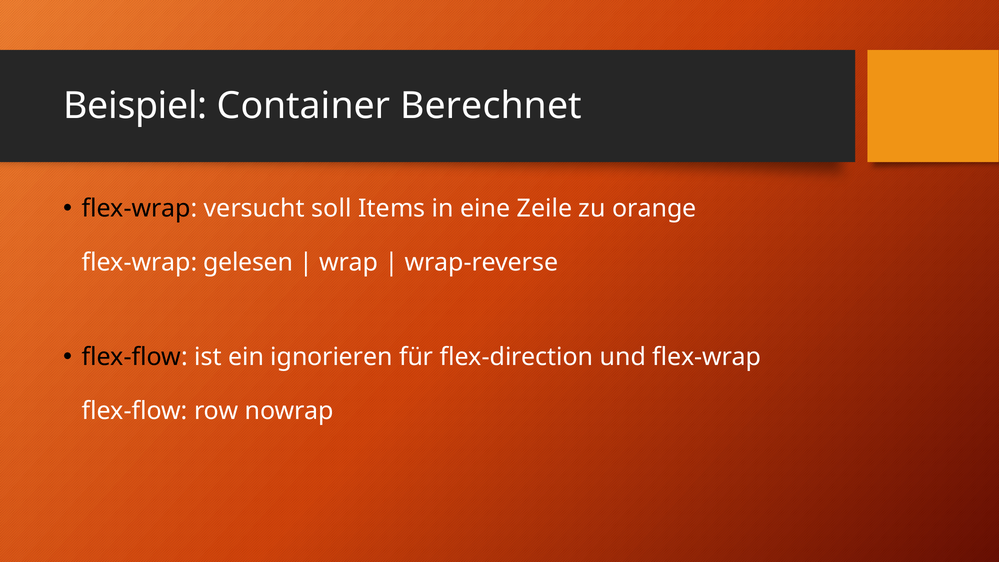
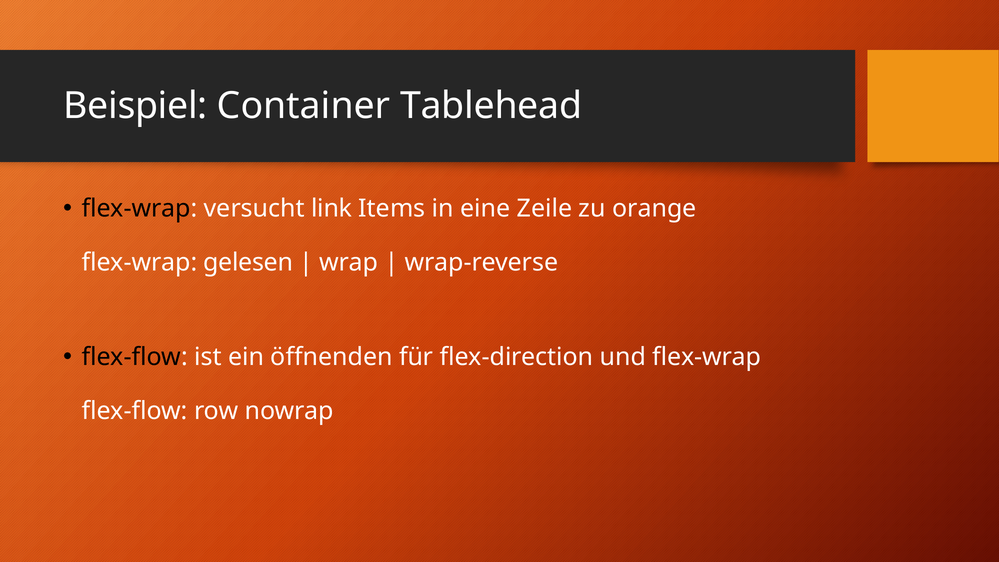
Berechnet: Berechnet -> Tablehead (491, 106)
soll: soll -> link (332, 209)
ignorieren: ignorieren -> öffnenden (332, 357)
